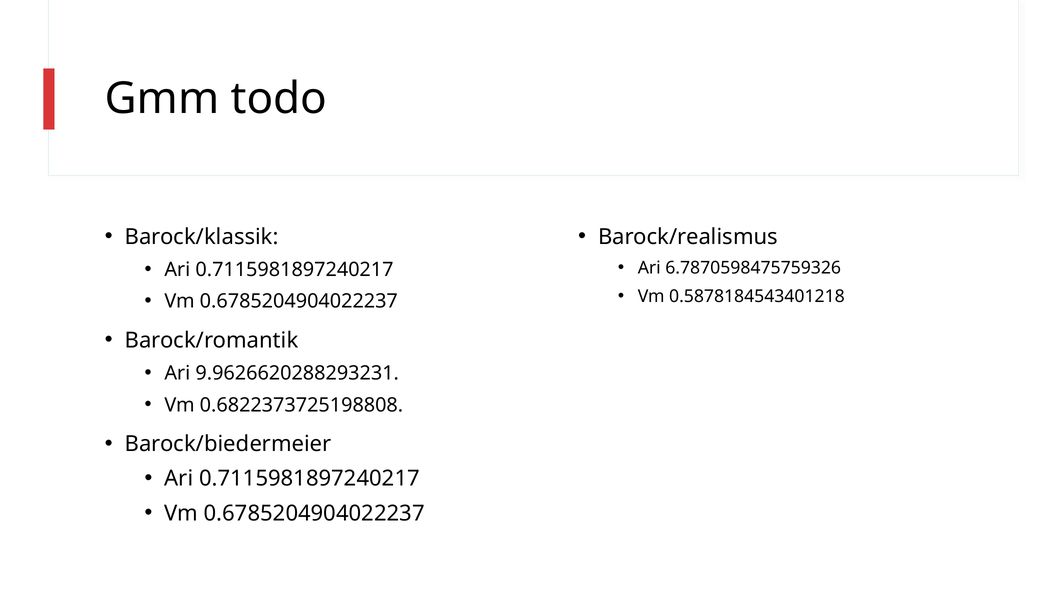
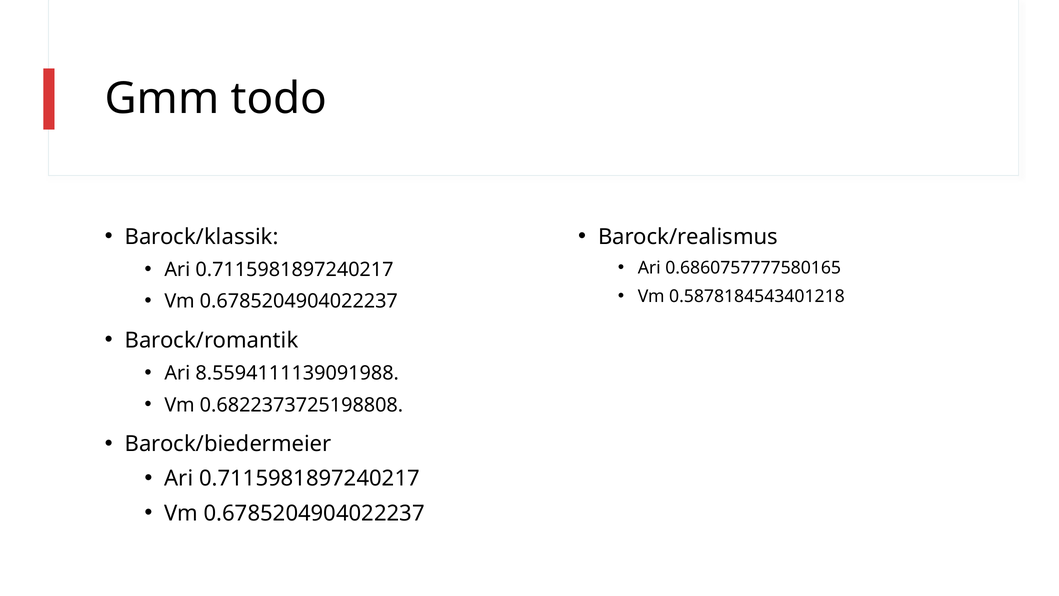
6.7870598475759326: 6.7870598475759326 -> 0.6860757777580165 (753, 268)
9.9626620288293231: 9.9626620288293231 -> 8.5594111139091988 (297, 373)
